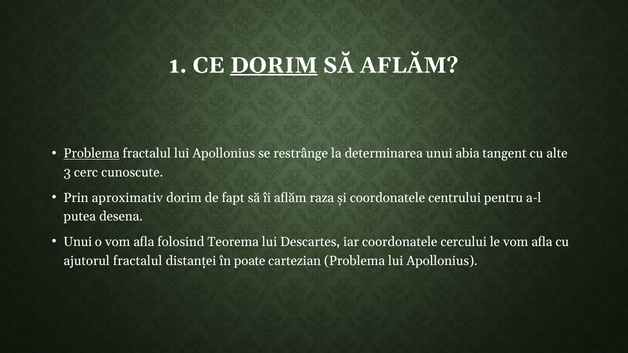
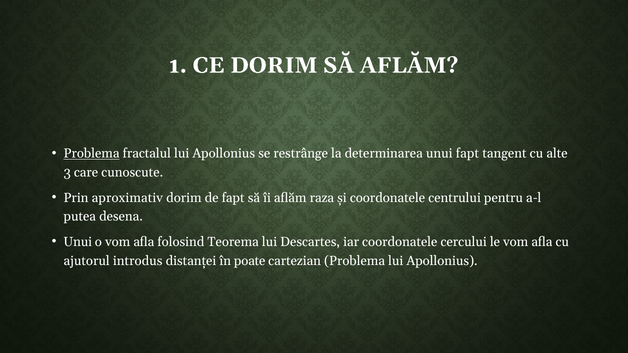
DORIM underline: present -> none (274, 65)
unui abia: abia -> fapt (467, 154)
cerc: cerc -> care (86, 172)
ajutorul fractalul: fractalul -> introdus (138, 261)
